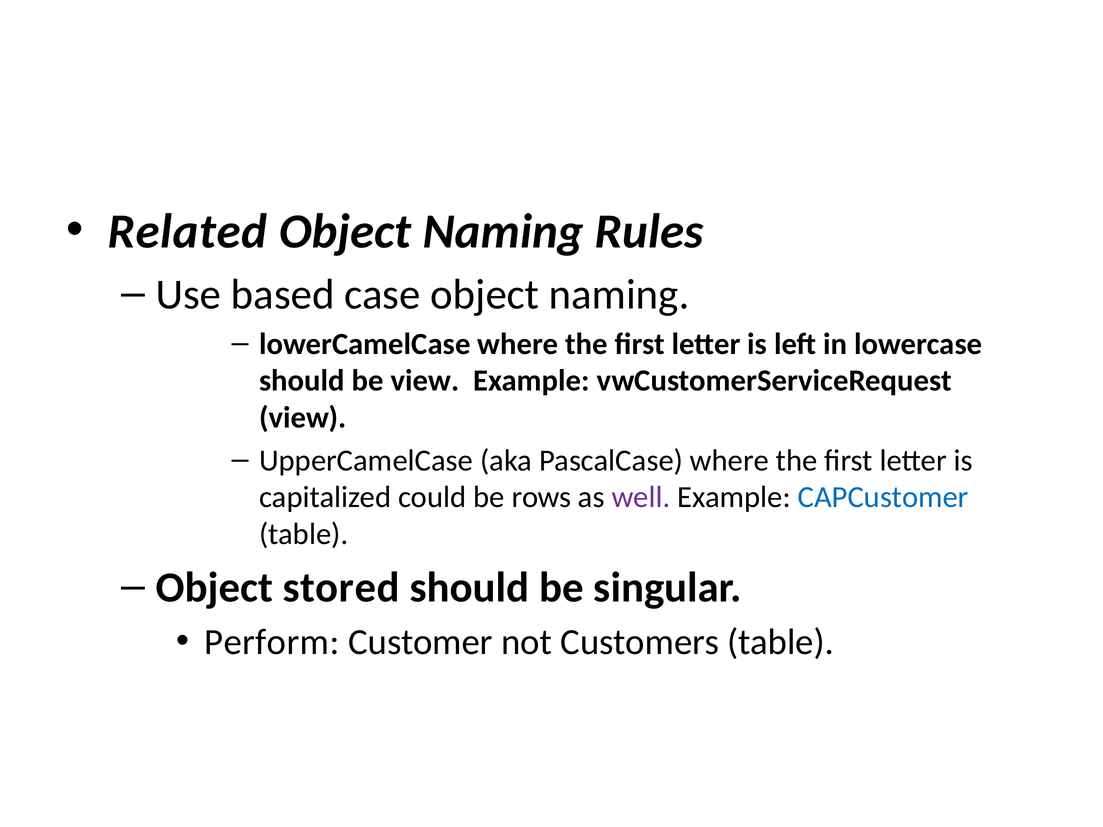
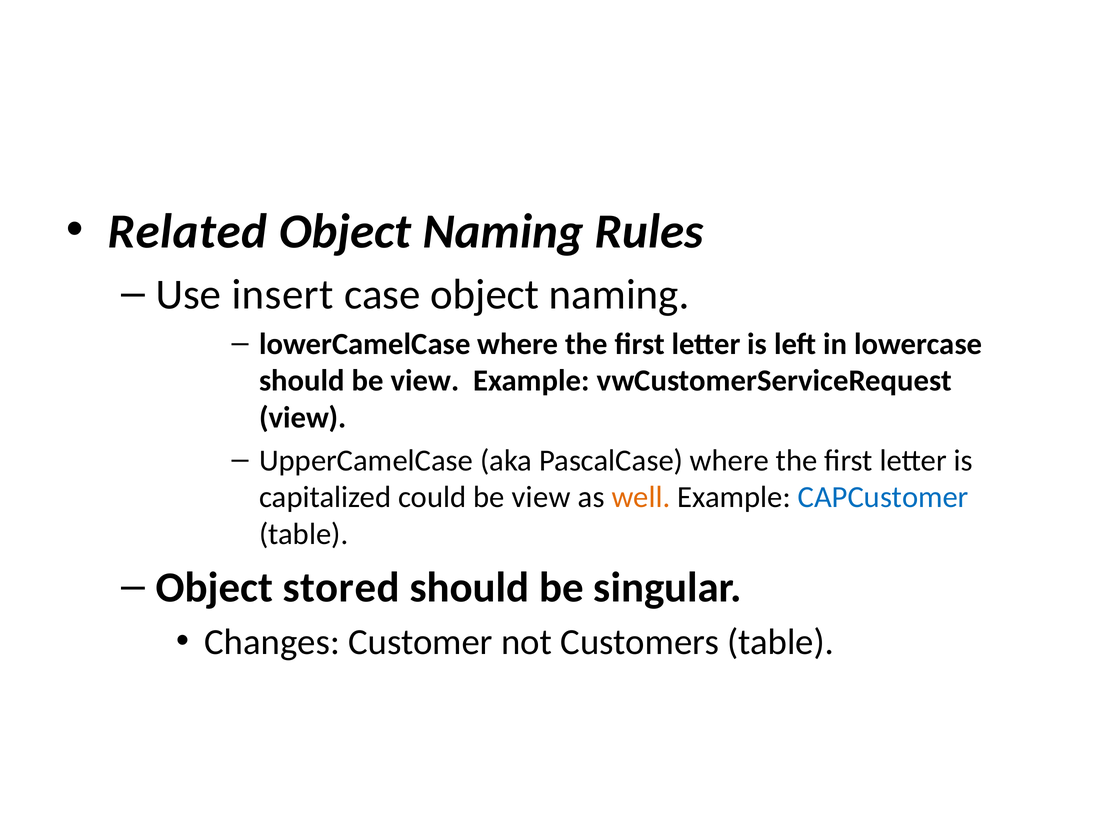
based: based -> insert (283, 295)
could be rows: rows -> view (541, 498)
well colour: purple -> orange (641, 498)
Perform: Perform -> Changes (272, 643)
